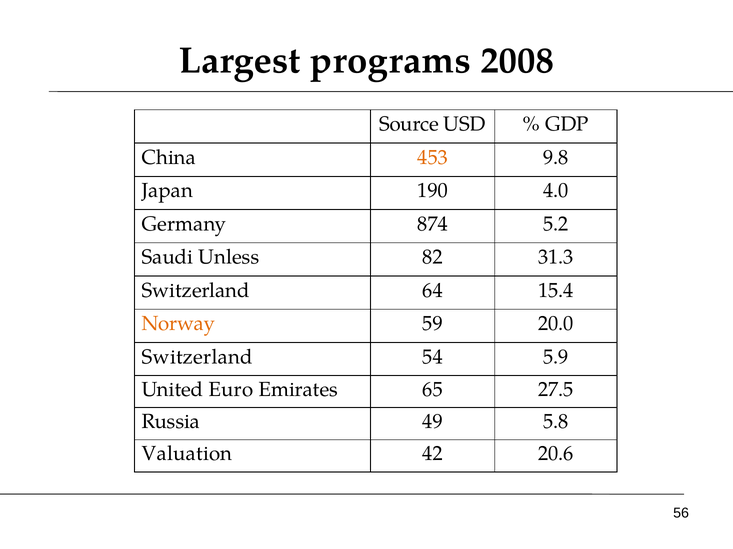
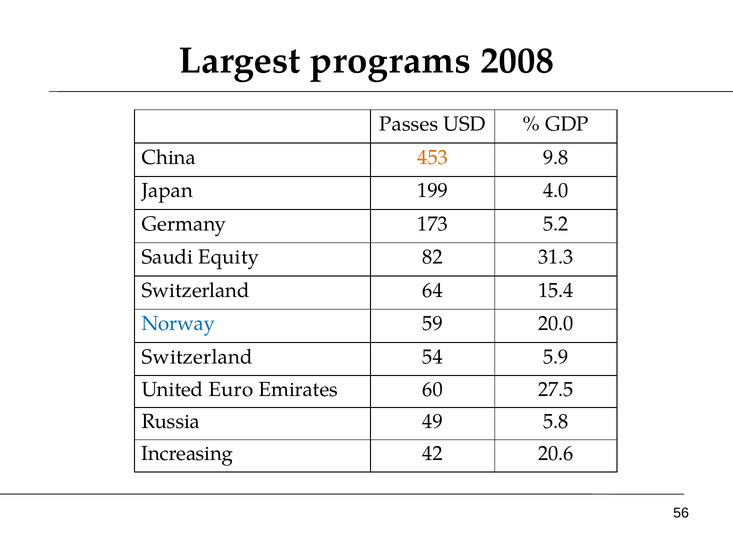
Source: Source -> Passes (409, 124)
190: 190 -> 199 (433, 191)
874: 874 -> 173 (433, 224)
Unless: Unless -> Equity (229, 258)
Norway colour: orange -> blue (178, 324)
65: 65 -> 60 (433, 390)
Valuation: Valuation -> Increasing (187, 454)
